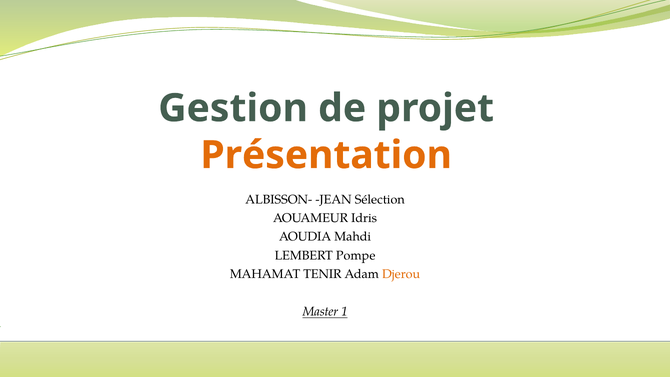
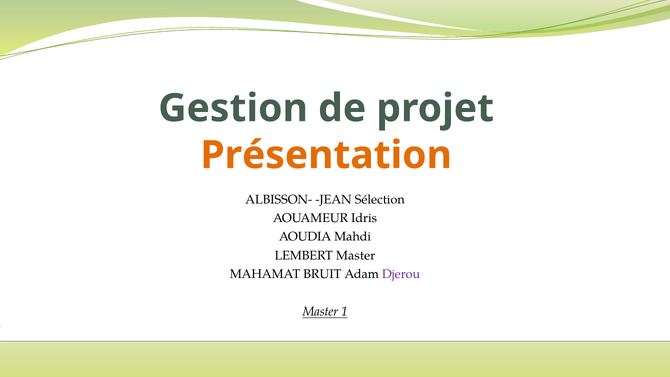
LEMBERT Pompe: Pompe -> Master (356, 255)
TENIR: TENIR -> BRUIT (322, 274)
Djerou colour: orange -> purple (401, 274)
